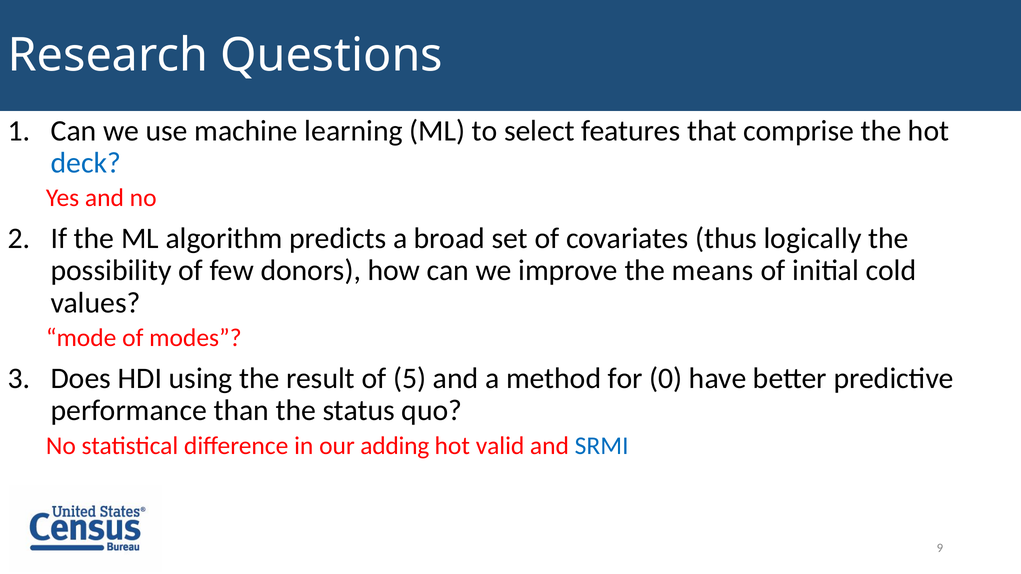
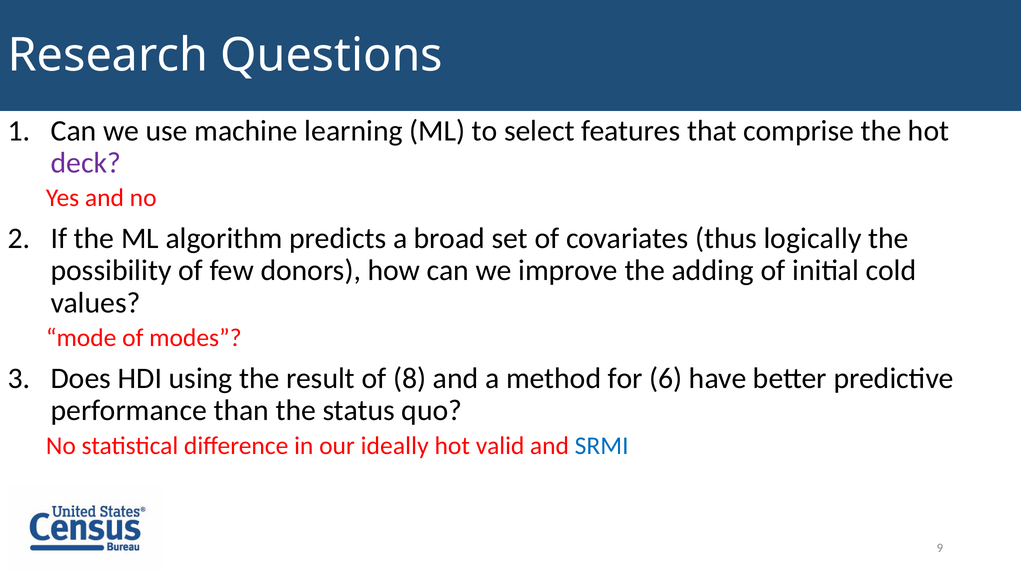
deck colour: blue -> purple (86, 163)
means: means -> adding (713, 271)
5: 5 -> 8 (410, 379)
0: 0 -> 6 (666, 379)
adding: adding -> ideally (395, 446)
